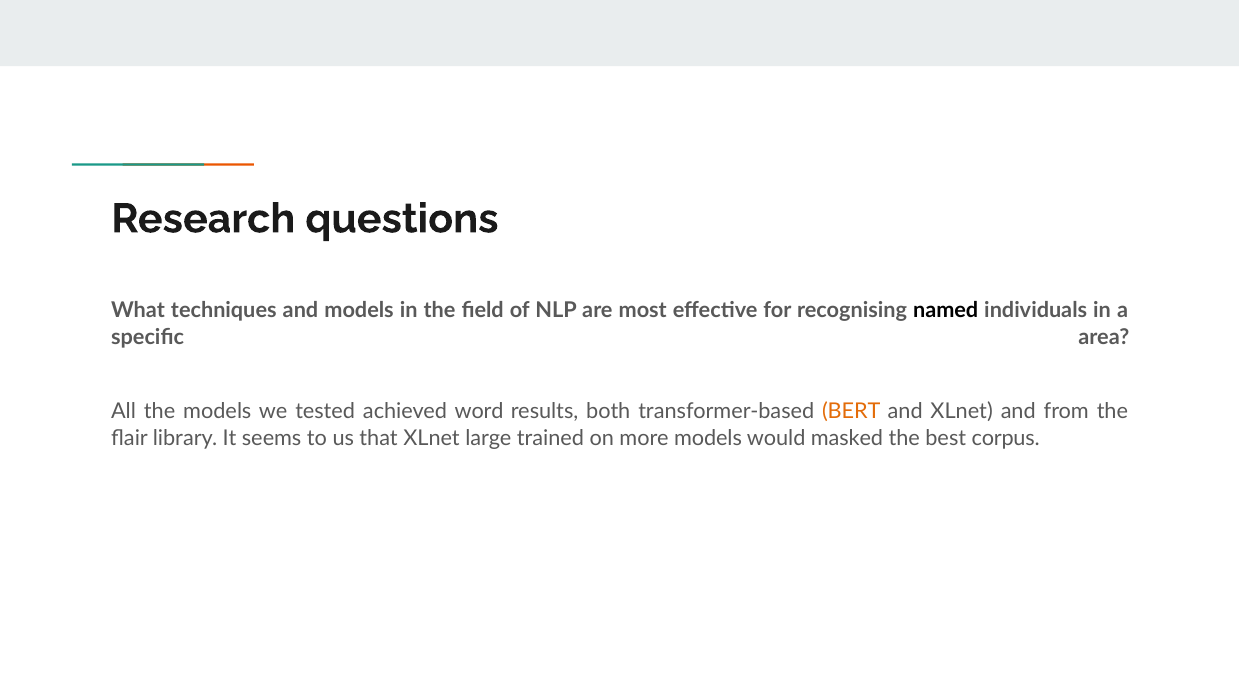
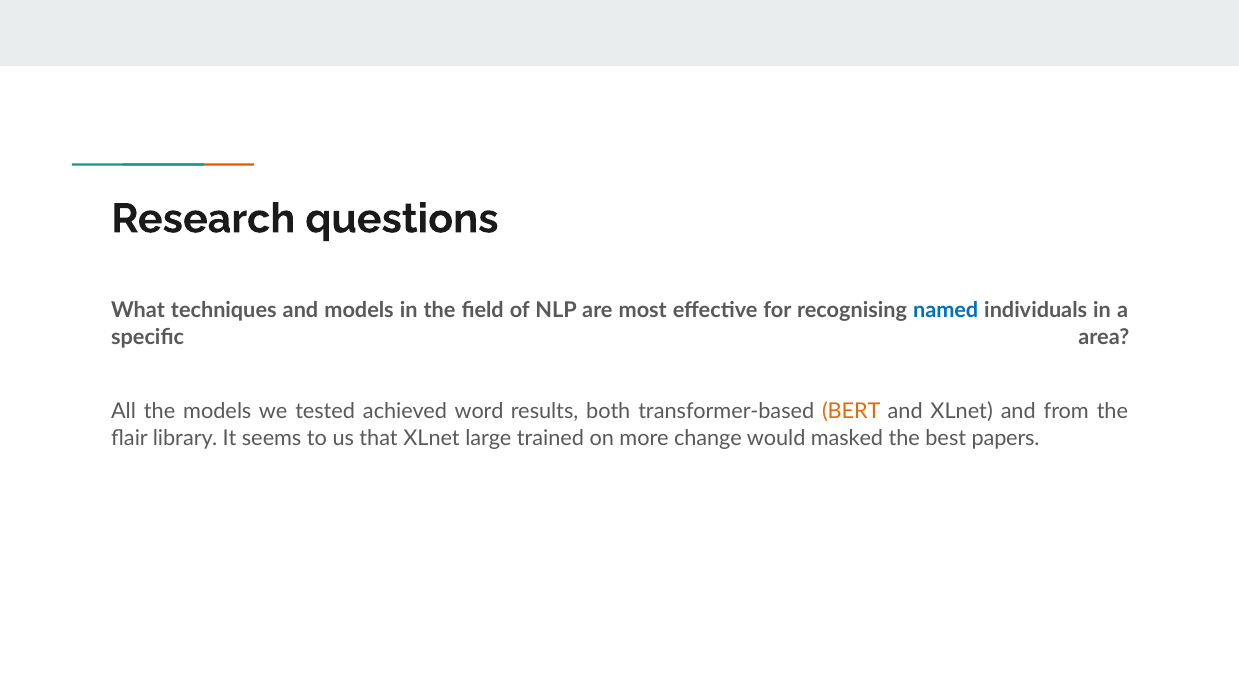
named colour: black -> blue (946, 310)
more models: models -> change (708, 439)
corpus: corpus -> papers (1006, 439)
